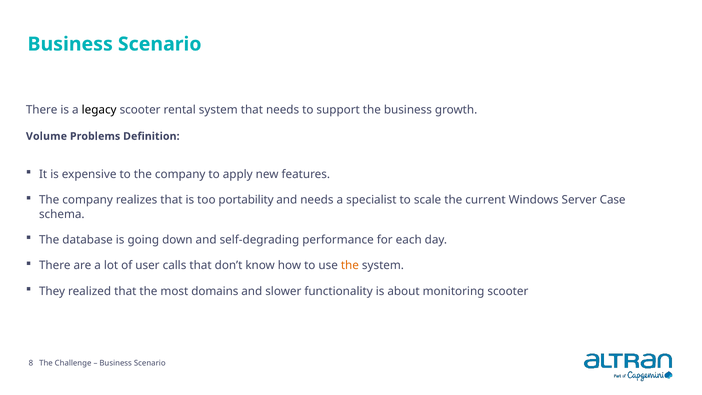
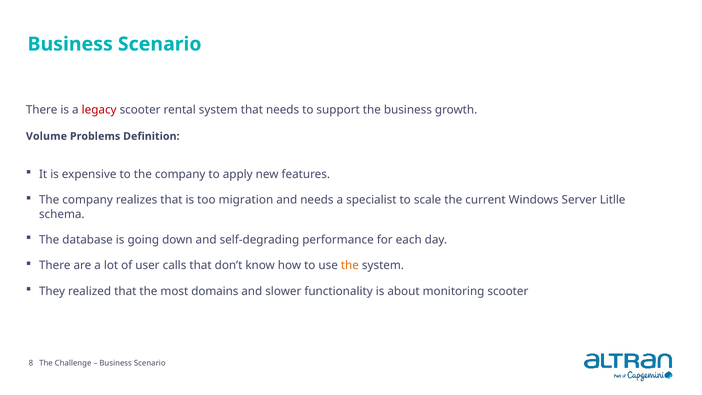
legacy colour: black -> red (99, 110)
portability: portability -> migration (246, 200)
Case: Case -> Litlle (613, 200)
